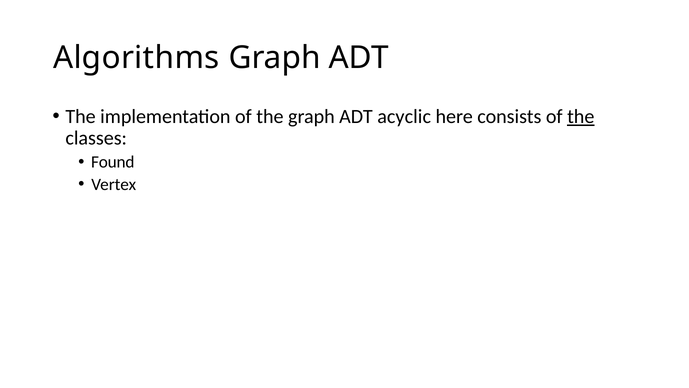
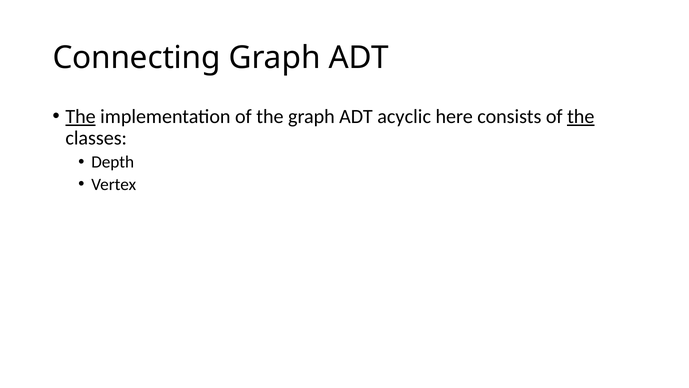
Algorithms: Algorithms -> Connecting (136, 58)
The underline: none -> present (81, 116)
Found: Found -> Depth (113, 162)
